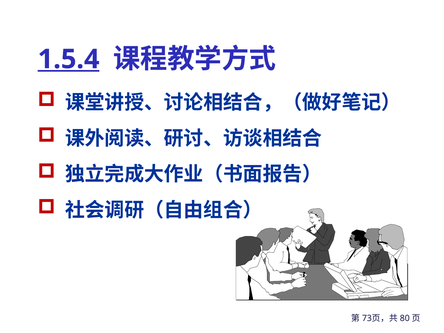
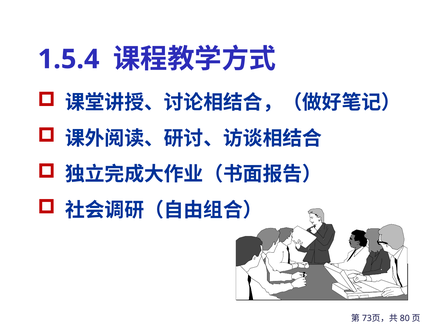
1.5.4 underline: present -> none (69, 59)
